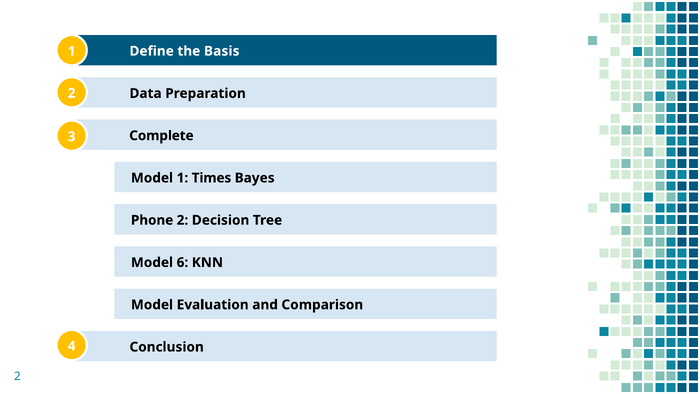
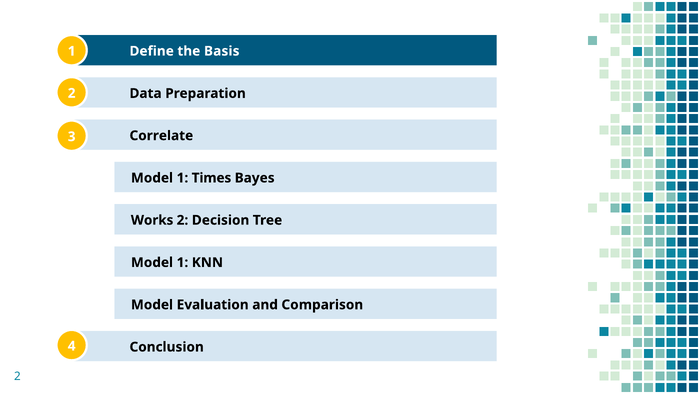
Complete: Complete -> Correlate (161, 136)
Phone: Phone -> Works (152, 220)
6: 6 -> 1 (182, 262)
